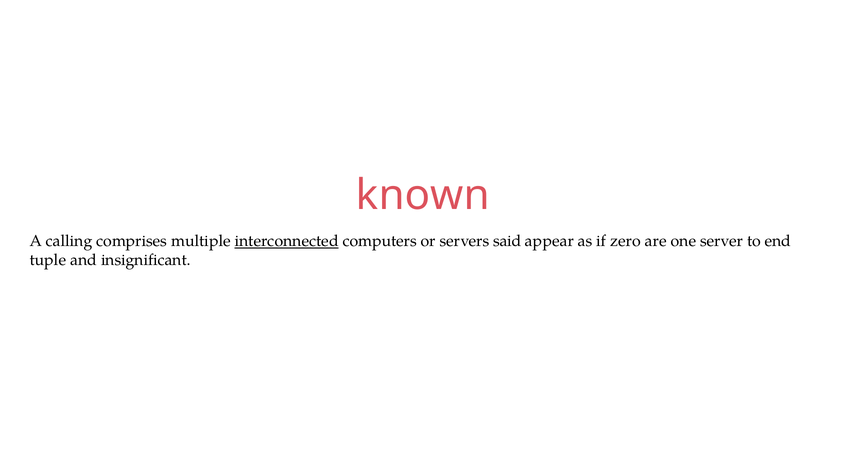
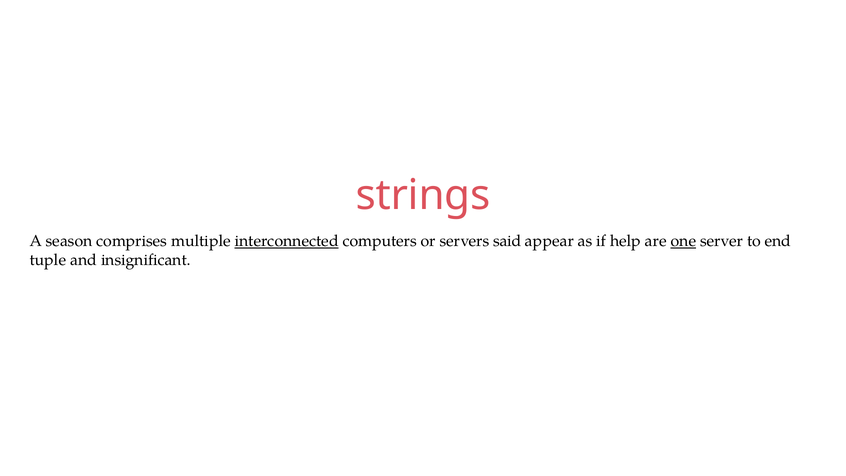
known: known -> strings (423, 195)
calling: calling -> season (69, 241)
zero: zero -> help (626, 241)
one underline: none -> present (683, 241)
